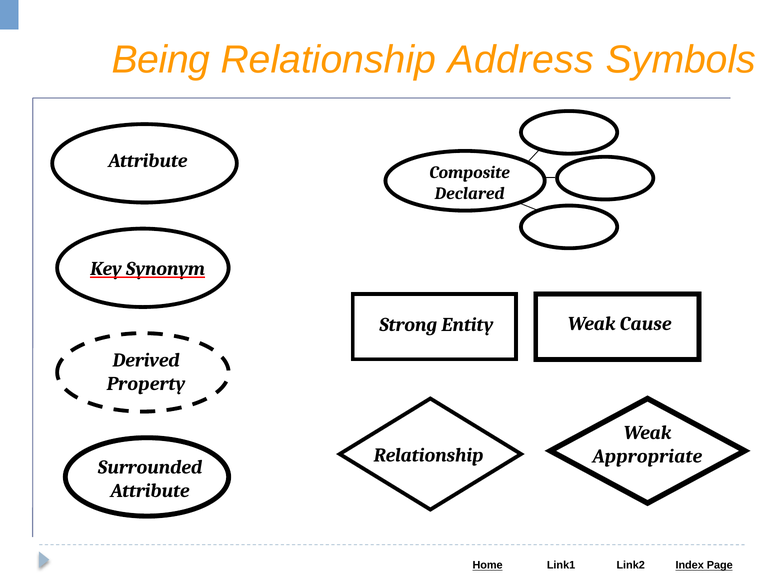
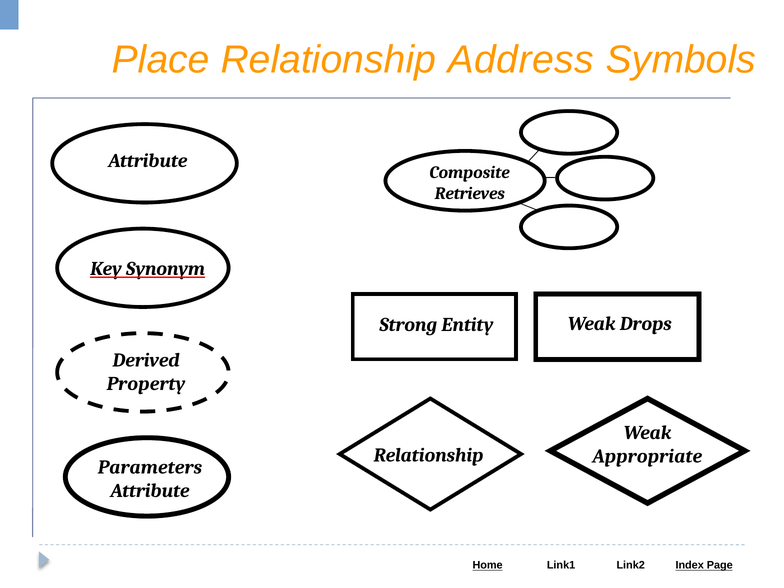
Being: Being -> Place (161, 60)
Declared: Declared -> Retrieves (470, 193)
Cause: Cause -> Drops (646, 324)
Surrounded: Surrounded -> Parameters (150, 467)
